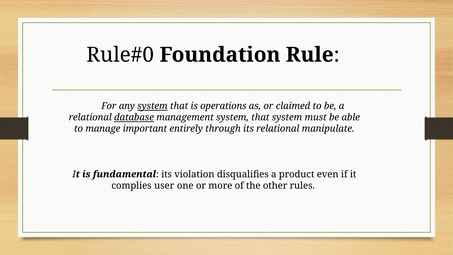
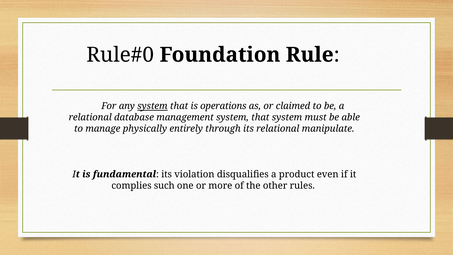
database underline: present -> none (134, 117)
important: important -> physically (145, 129)
user: user -> such (164, 185)
